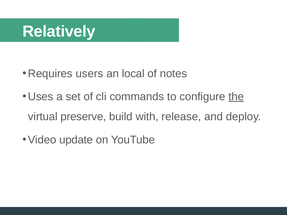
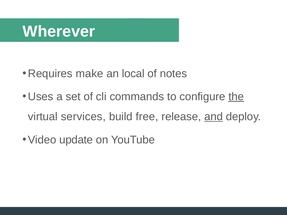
Relatively: Relatively -> Wherever (59, 31)
users: users -> make (90, 74)
preserve: preserve -> services (83, 117)
with: with -> free (147, 117)
and underline: none -> present (214, 117)
